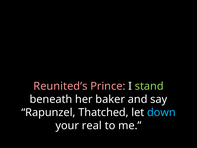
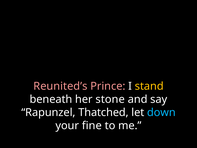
stand colour: light green -> yellow (149, 86)
baker: baker -> stone (110, 99)
real: real -> fine (92, 125)
